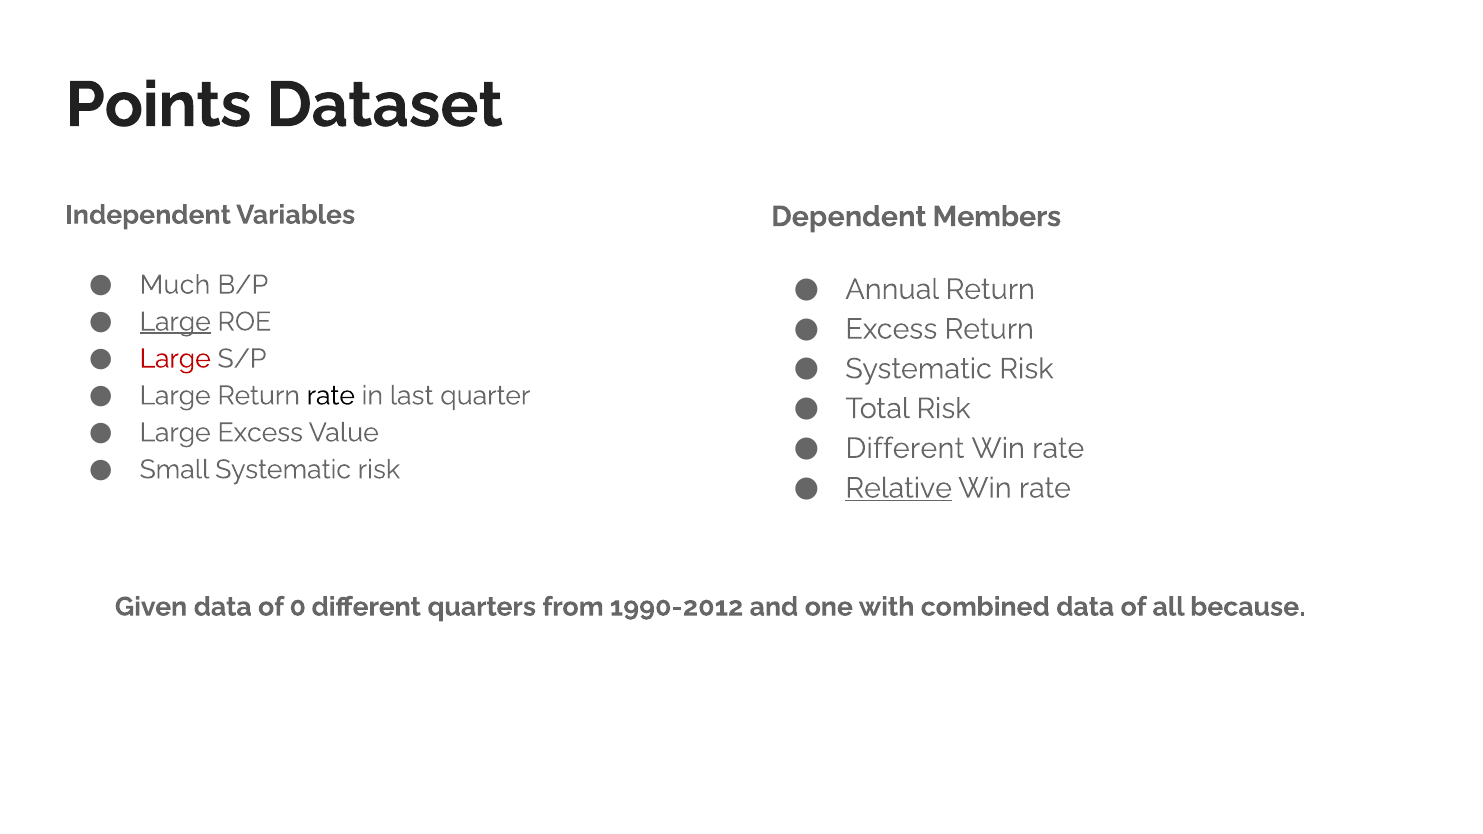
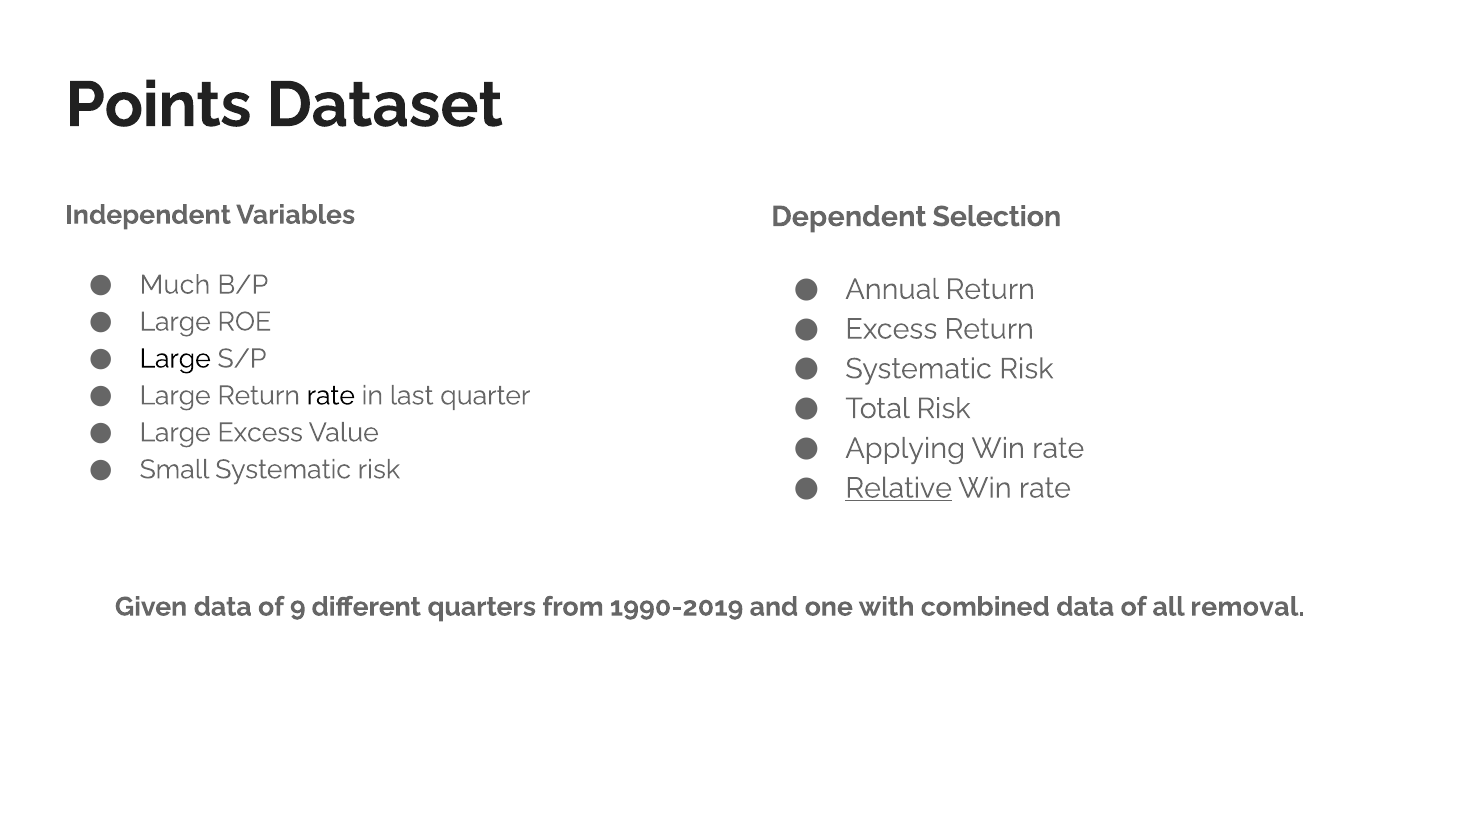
Members: Members -> Selection (997, 217)
Large underline: present -> none (175, 322)
Large colour: red -> black (175, 359)
Different: Different -> Applying (905, 448)
0: 0 -> 9 (298, 607)
1990-2012: 1990-2012 -> 1990-2019 (677, 607)
because: because -> removal (1248, 607)
